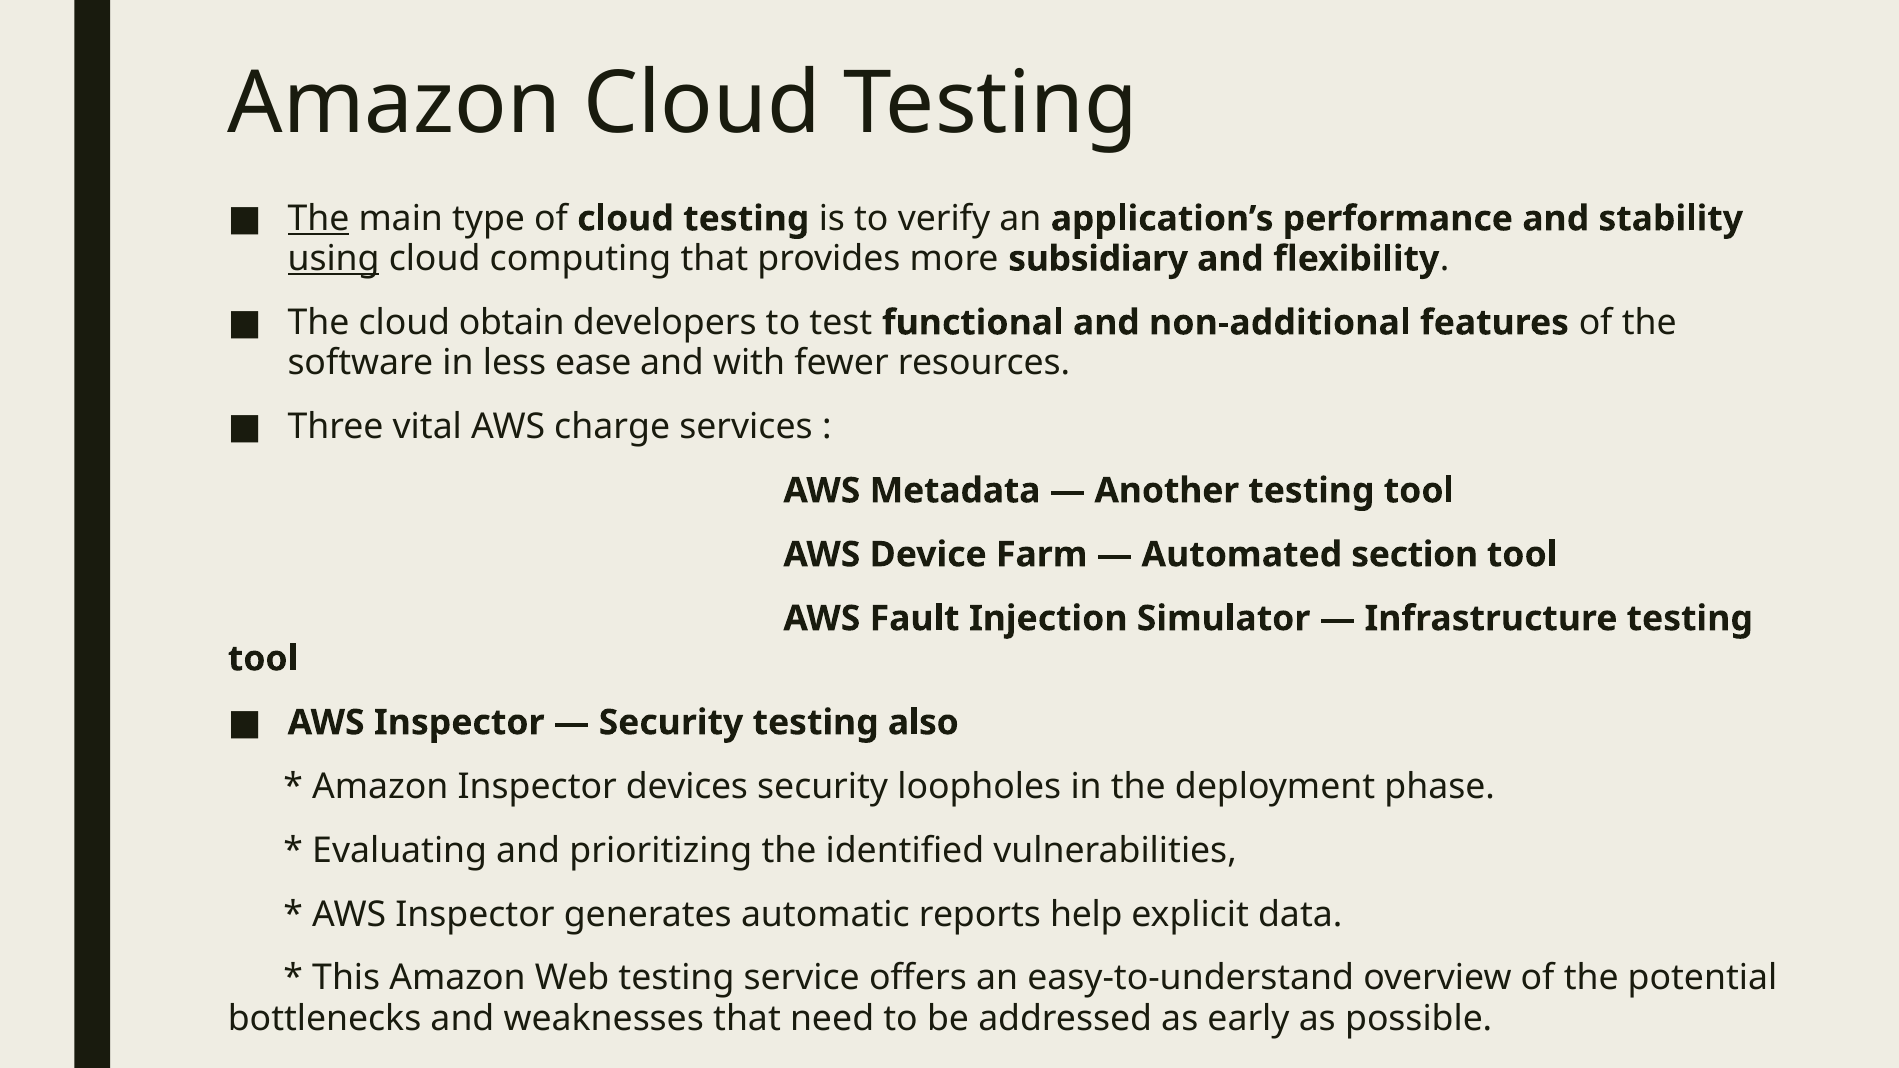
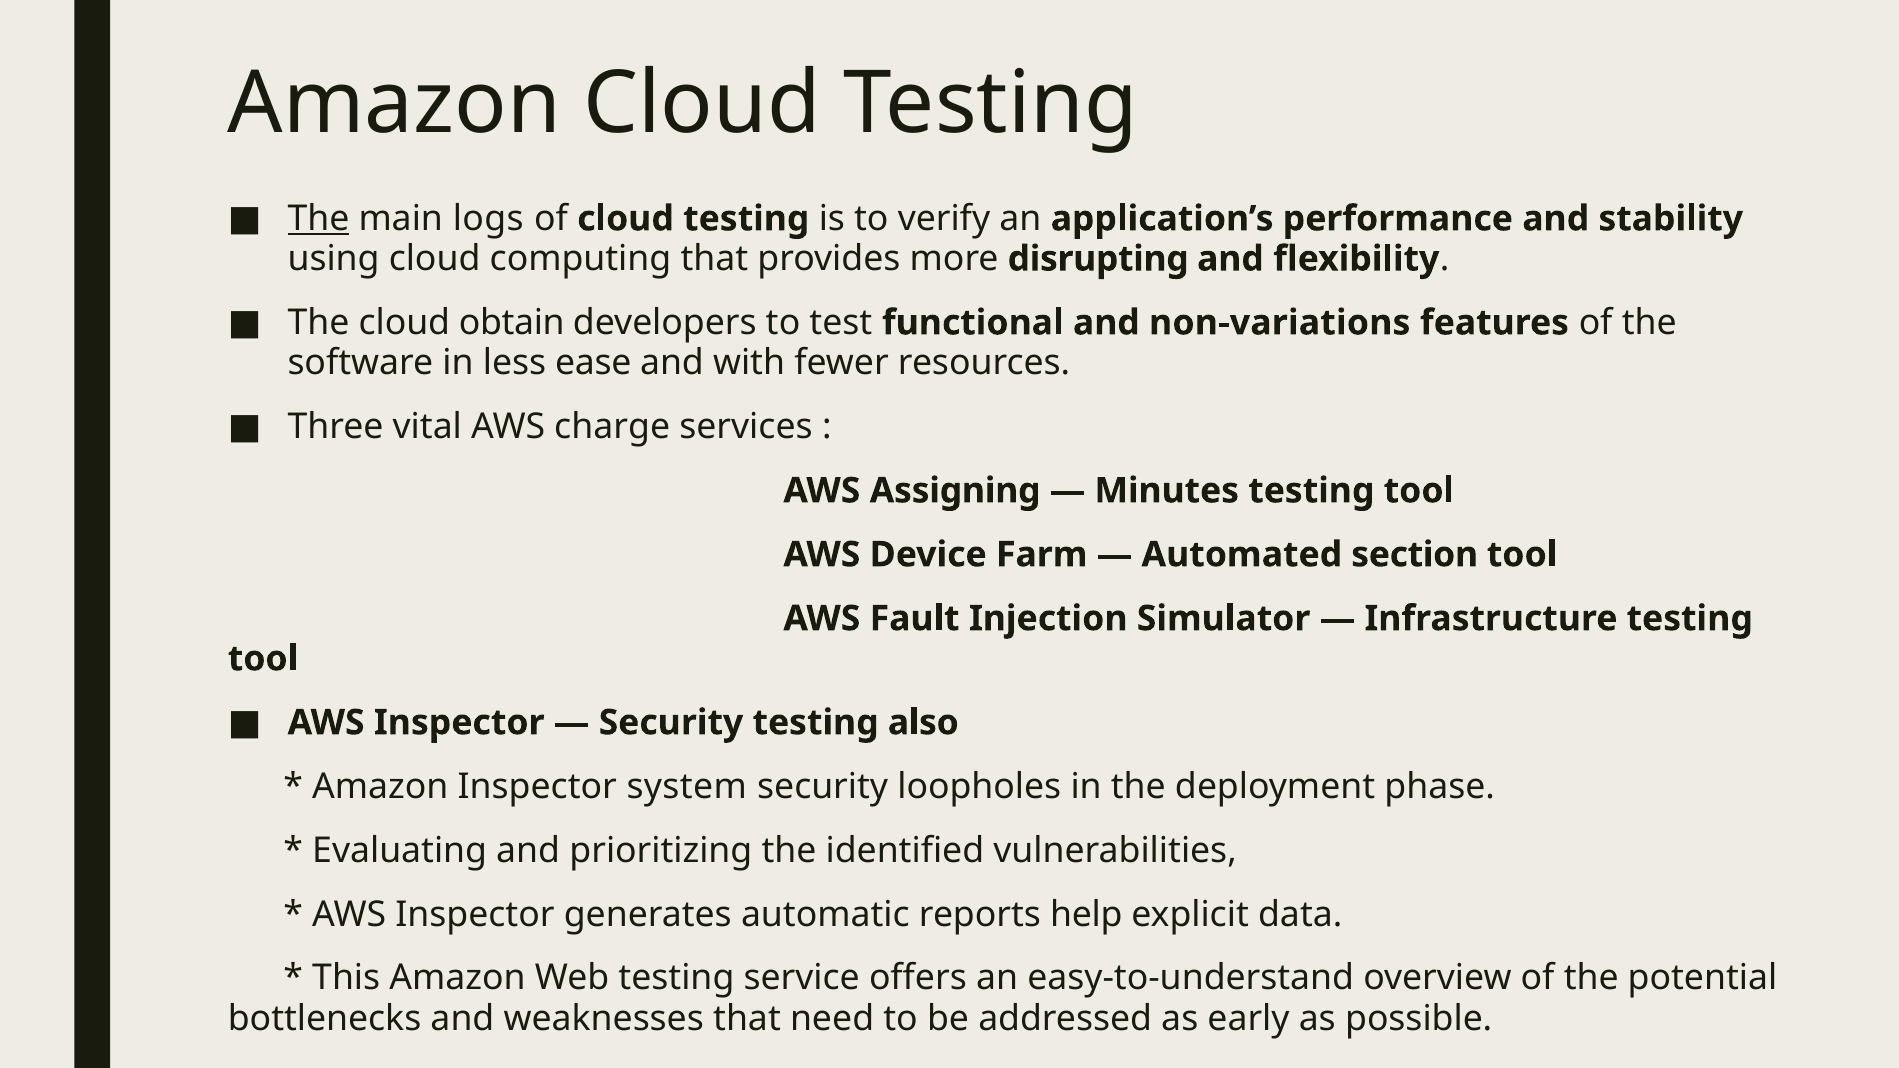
type: type -> logs (488, 219)
using underline: present -> none (334, 259)
subsidiary: subsidiary -> disrupting (1098, 259)
non-additional: non-additional -> non-variations (1280, 323)
Metadata: Metadata -> Assigning (955, 491)
Another: Another -> Minutes (1167, 491)
devices: devices -> system (687, 787)
